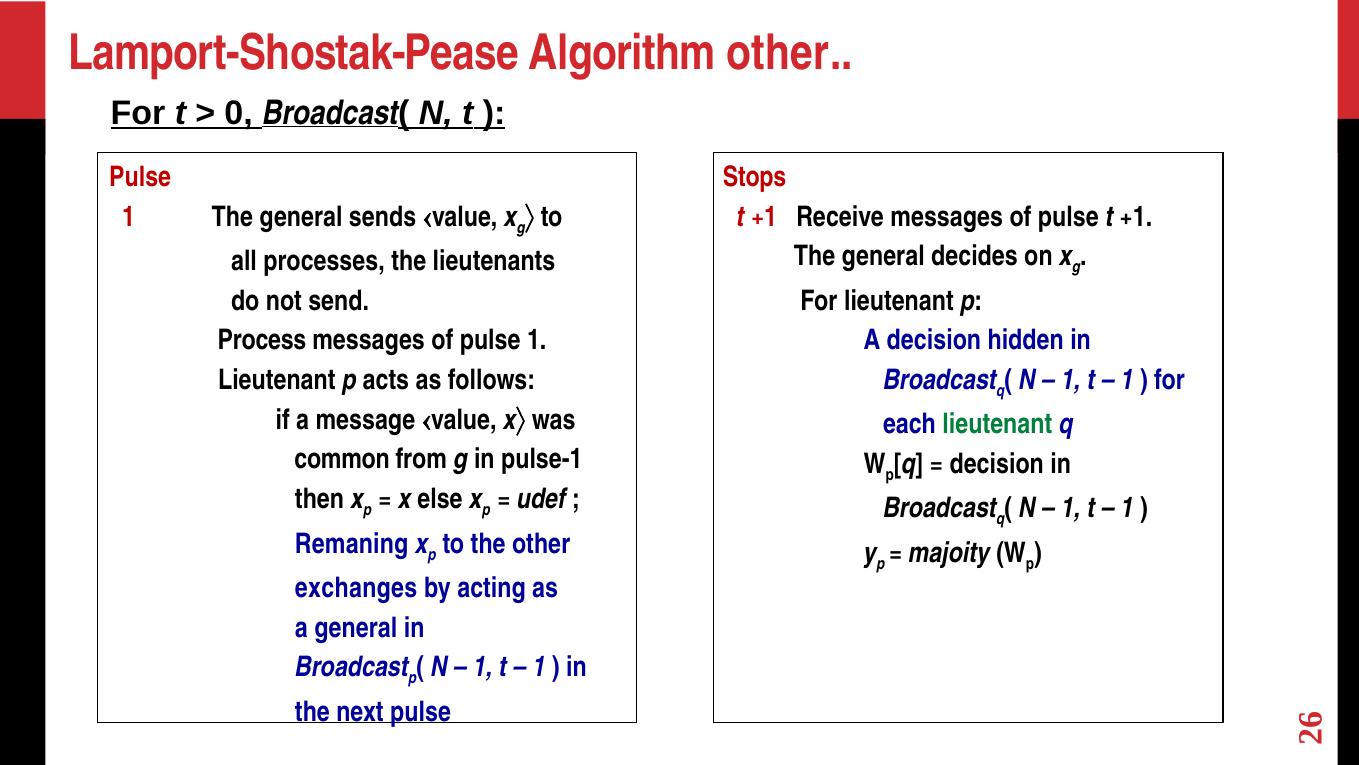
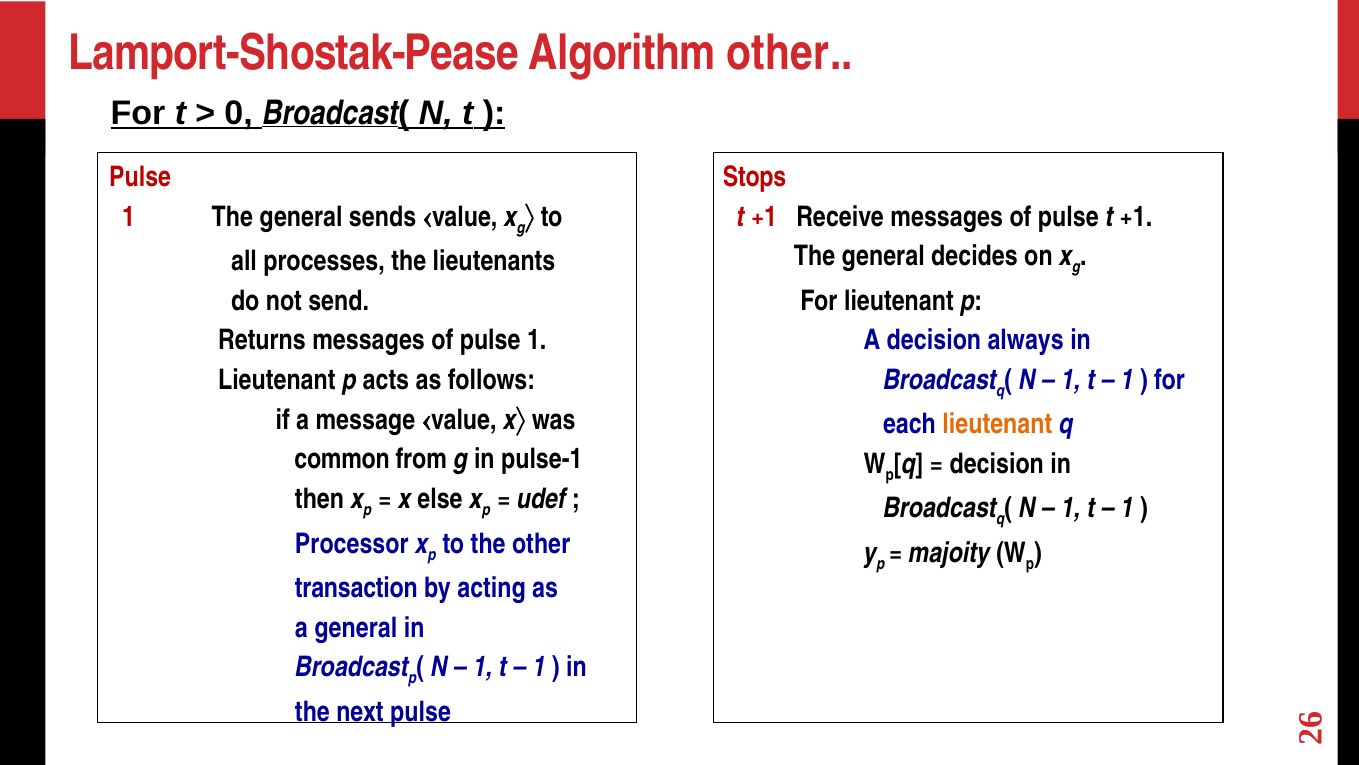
hidden: hidden -> always (1026, 340)
Process: Process -> Returns (262, 340)
lieutenant colour: green -> orange (997, 424)
Remaning: Remaning -> Processor (352, 543)
exchanges: exchanges -> transaction (356, 588)
